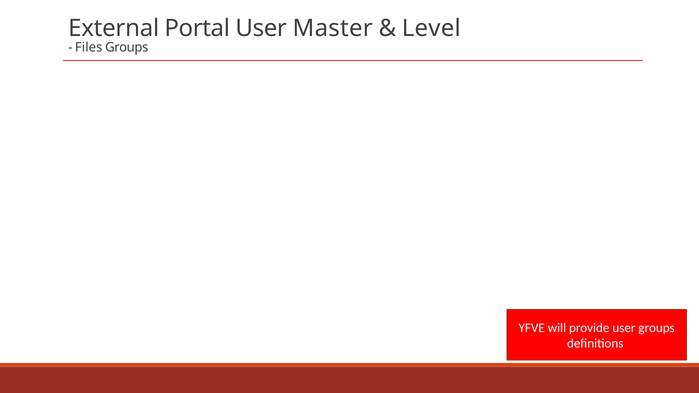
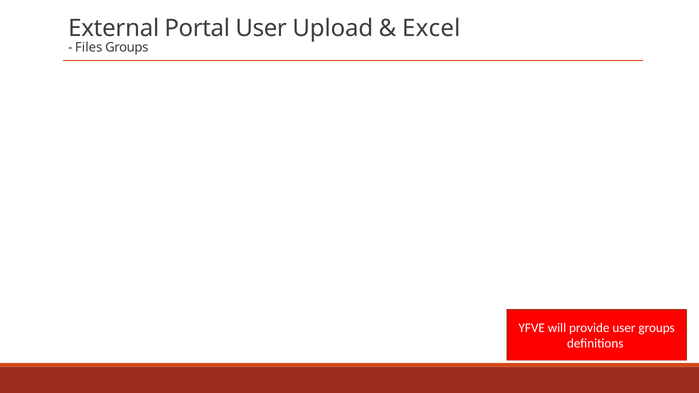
Master: Master -> Upload (333, 28)
Level: Level -> Excel (431, 28)
